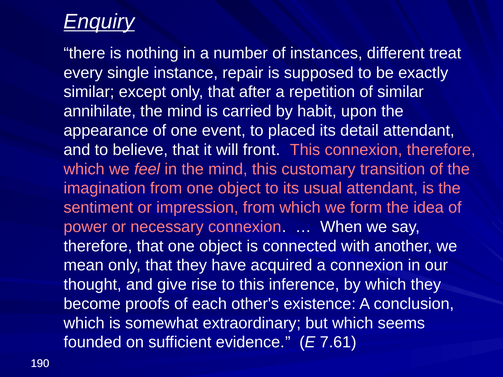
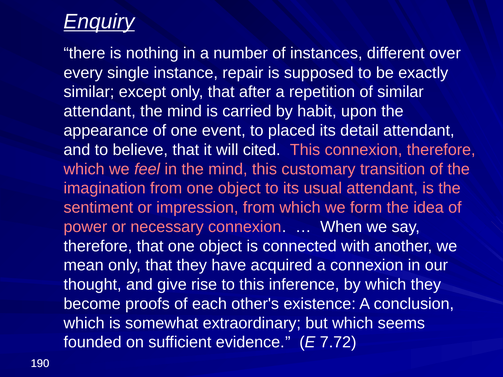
treat: treat -> over (445, 53)
annihilate: annihilate -> attendant (100, 111)
front: front -> cited (262, 150)
7.61: 7.61 -> 7.72 (338, 343)
